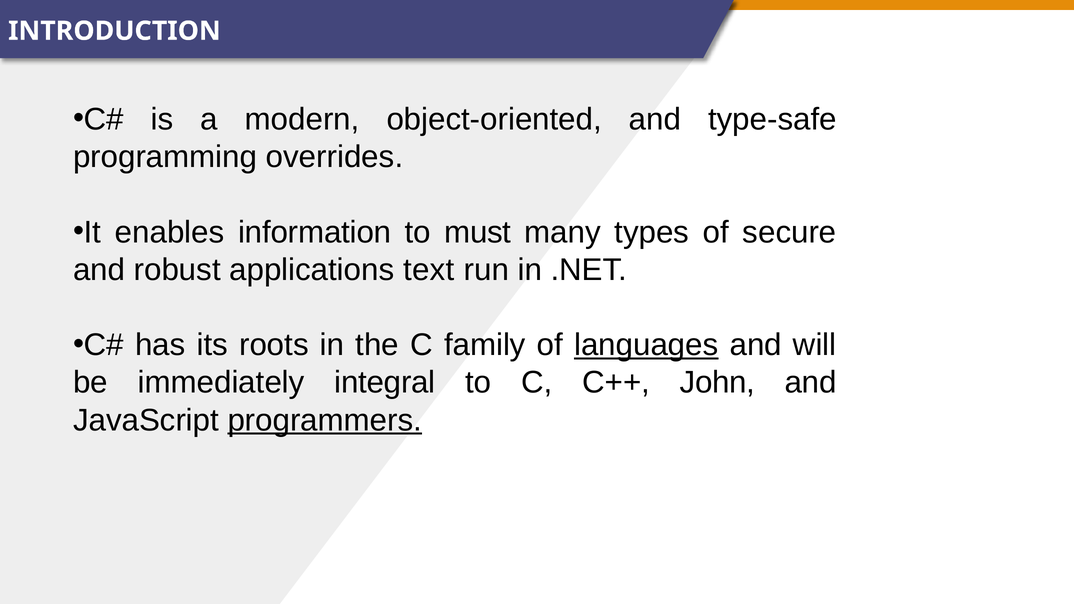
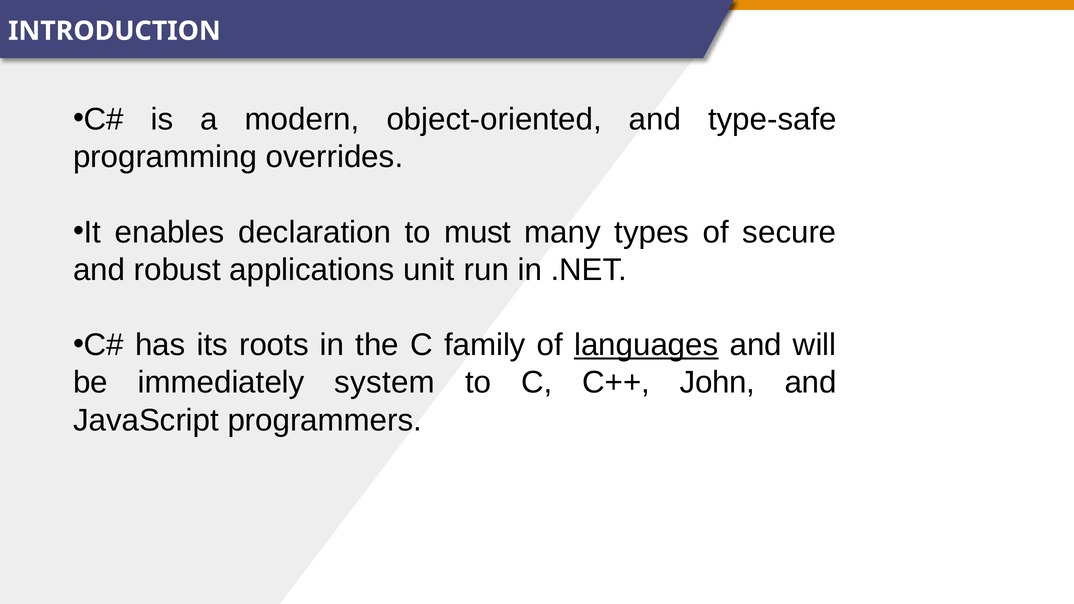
information: information -> declaration (315, 232)
text: text -> unit (429, 270)
integral: integral -> system (385, 383)
programmers underline: present -> none (325, 420)
